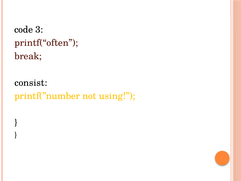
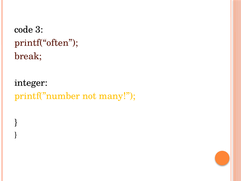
consist: consist -> integer (31, 83)
using: using -> many (117, 96)
